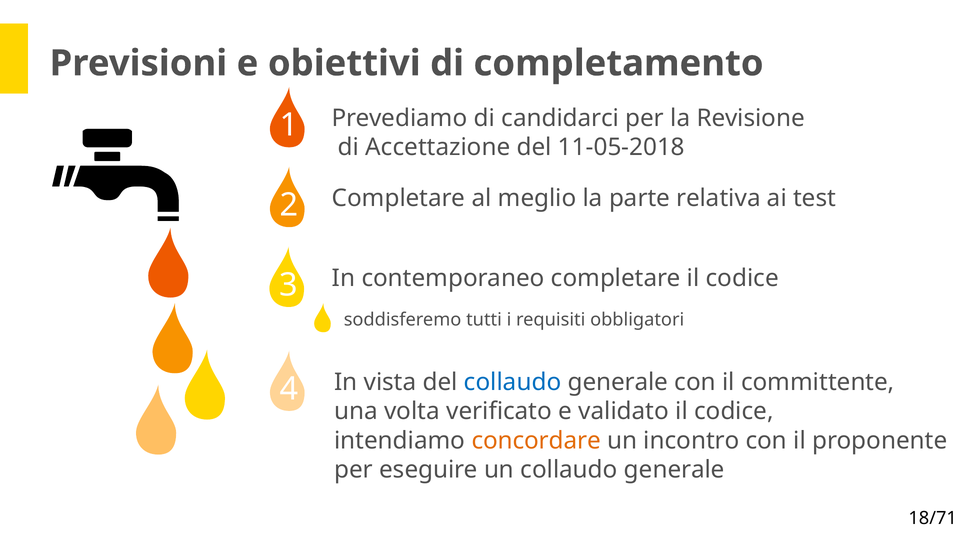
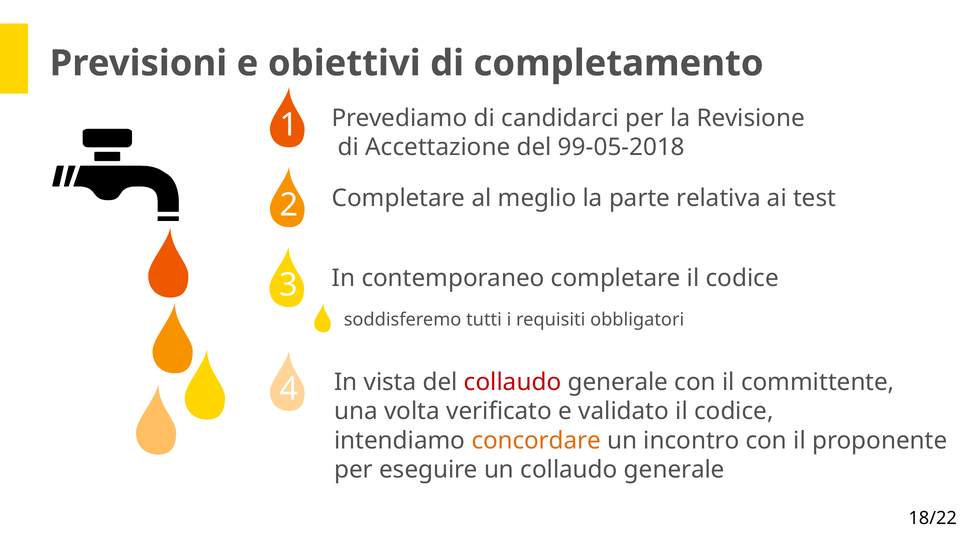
11-05-2018: 11-05-2018 -> 99-05-2018 (621, 147)
collaudo colour: blue -> red (513, 382)
18/71: 18/71 -> 18/22 (933, 519)
